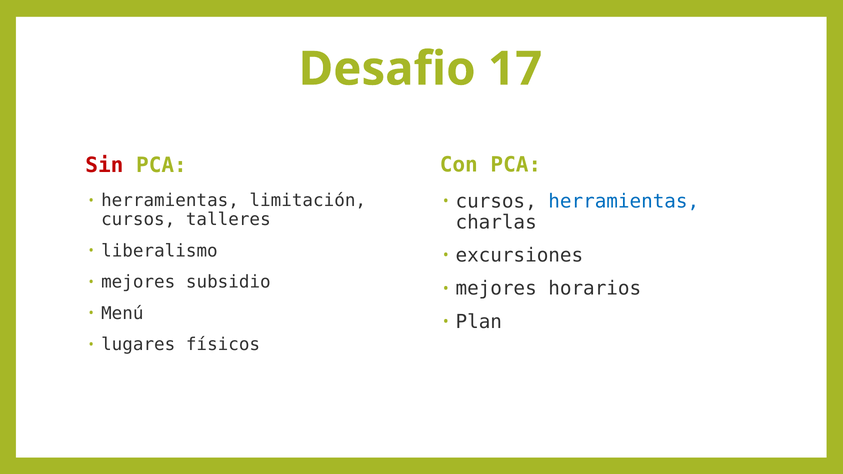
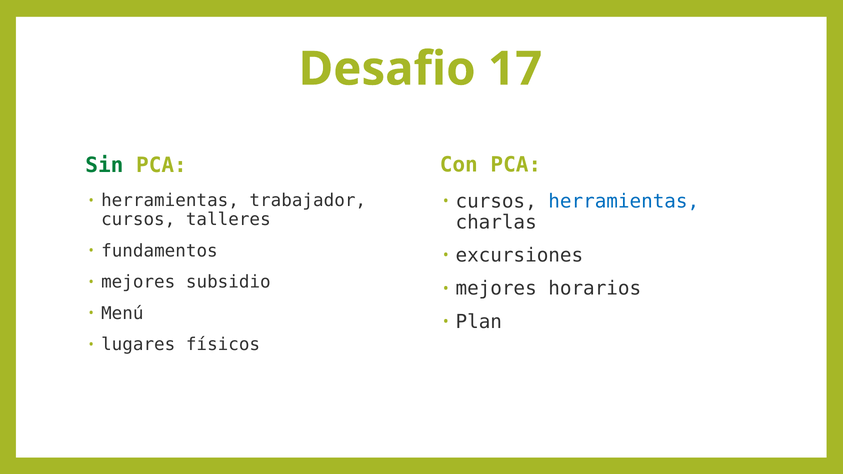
Sin colour: red -> green (104, 165)
limitación: limitación -> trabajador (308, 201)
liberalismo: liberalismo -> fundamentos (159, 251)
